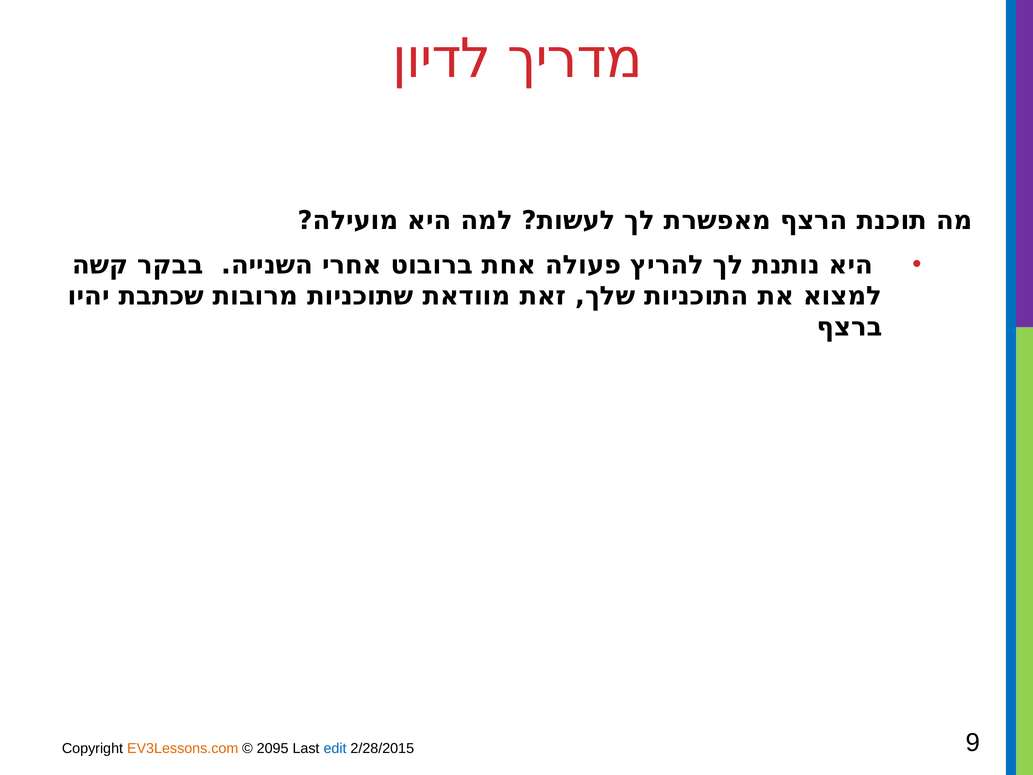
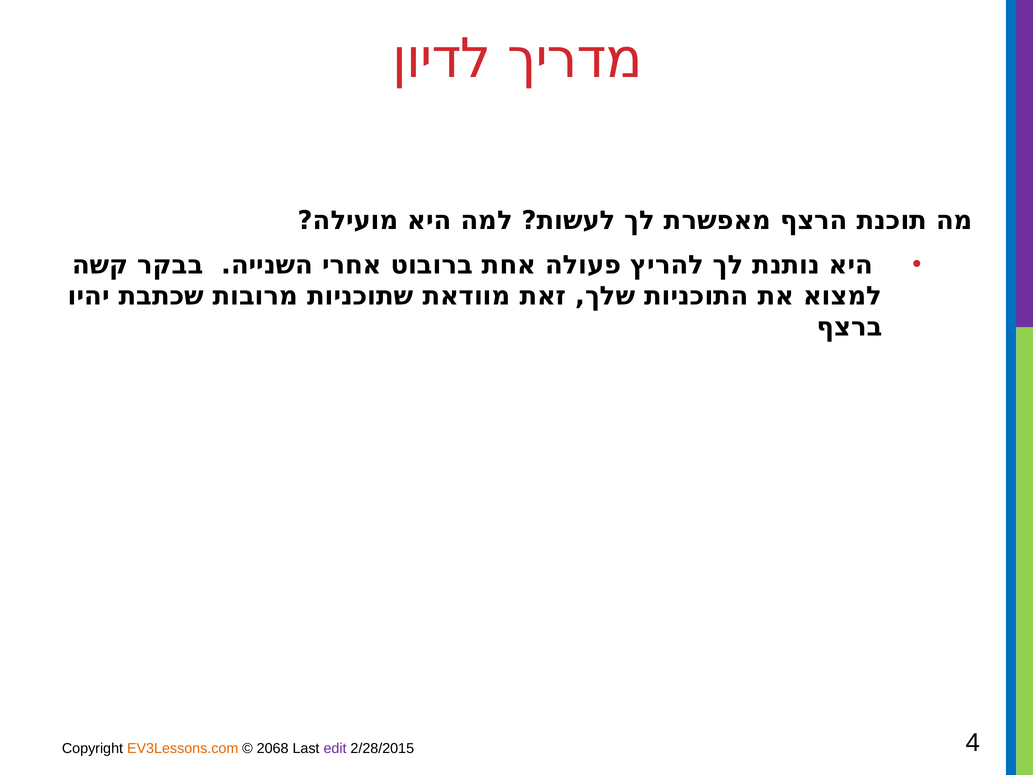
2095: 2095 -> 2068 (273, 748)
edit colour: blue -> purple (335, 748)
9: 9 -> 4 (973, 743)
